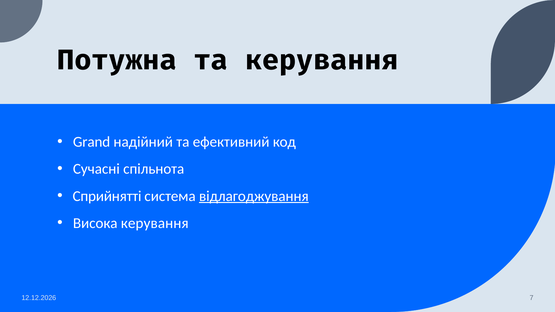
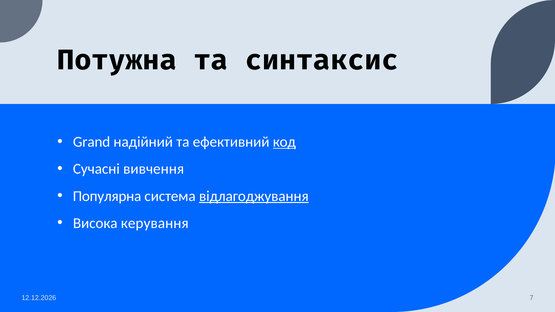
та керування: керування -> синтаксис (322, 60)
код underline: none -> present (284, 142)
спільнота: спільнота -> вивчення (154, 169)
Сприйнятті: Сприйнятті -> Популярна (107, 196)
